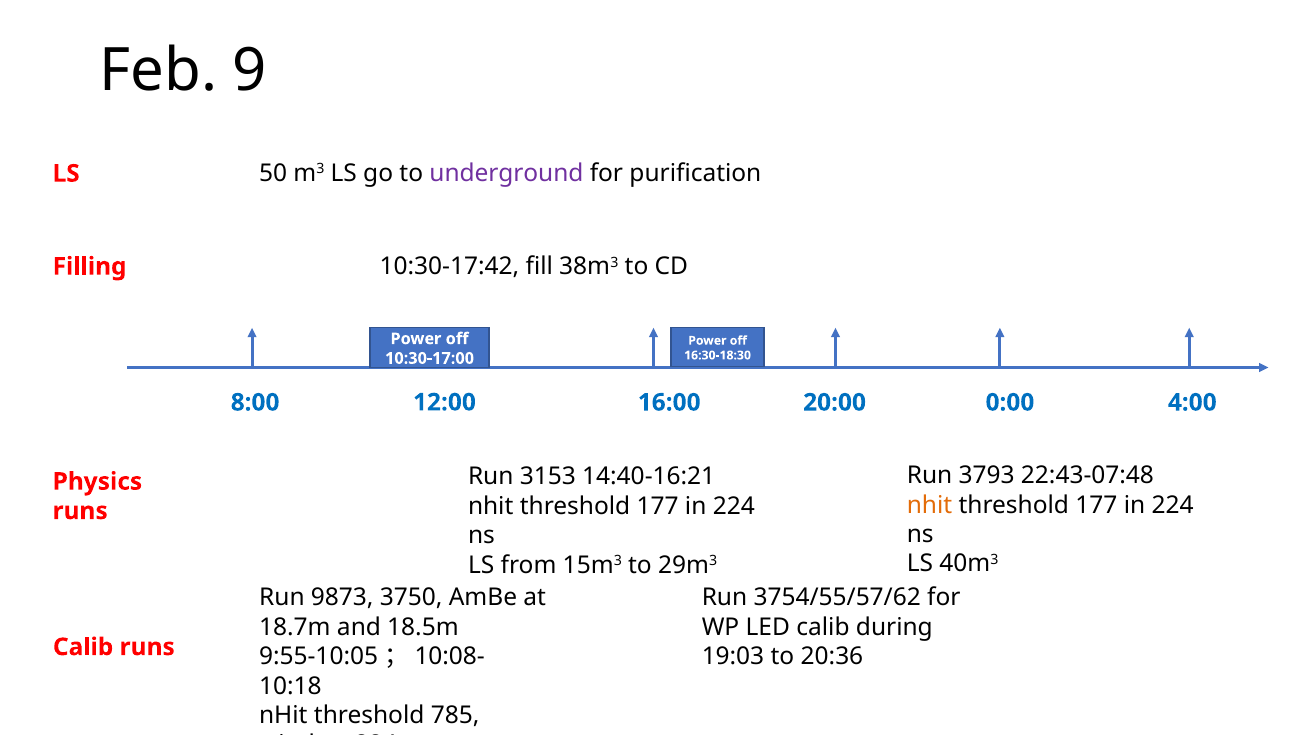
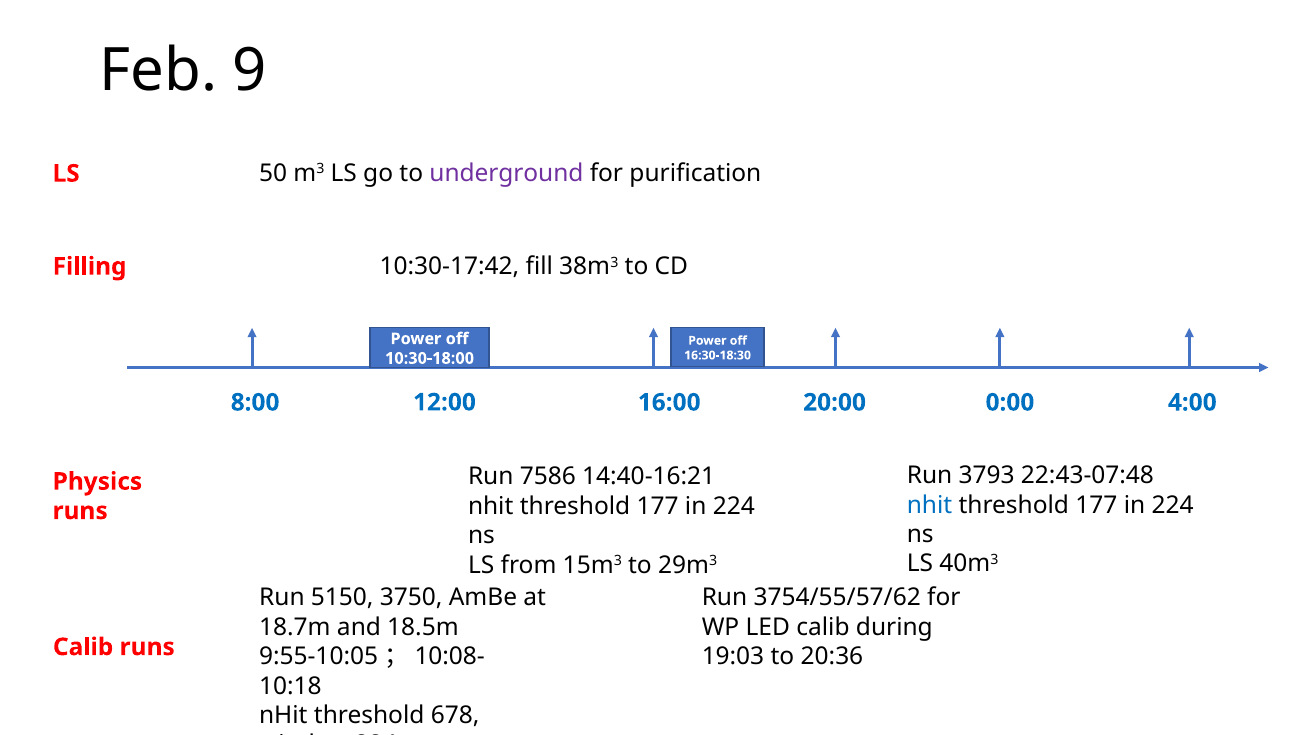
10:30-17:00: 10:30-17:00 -> 10:30-18:00 (430, 358)
3153: 3153 -> 7586 (548, 477)
nhit colour: orange -> blue (930, 505)
9873: 9873 -> 5150 (342, 598)
785: 785 -> 678 (455, 716)
